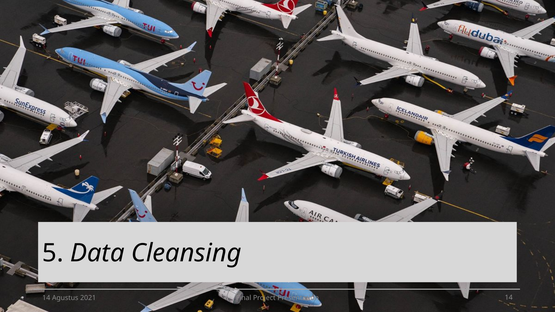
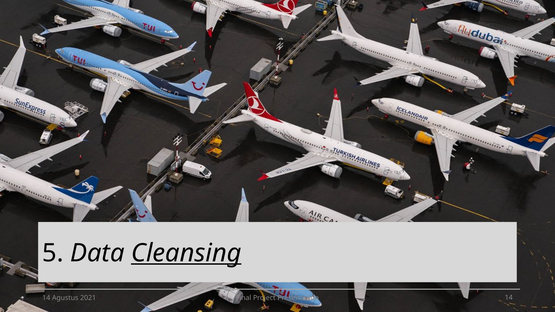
Cleansing underline: none -> present (186, 253)
